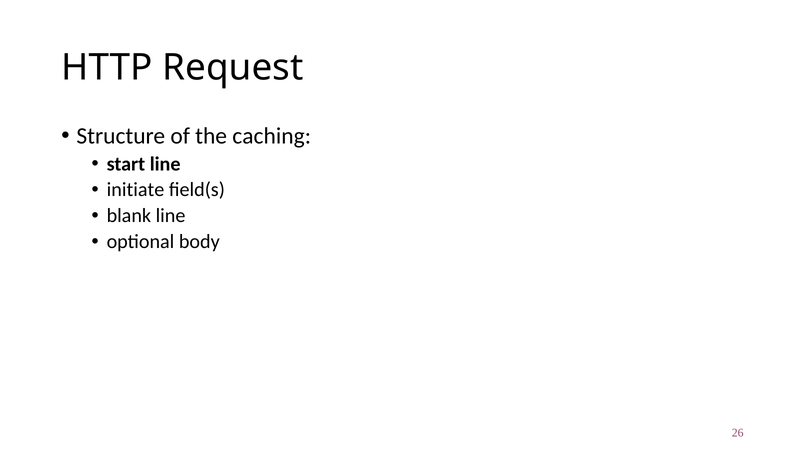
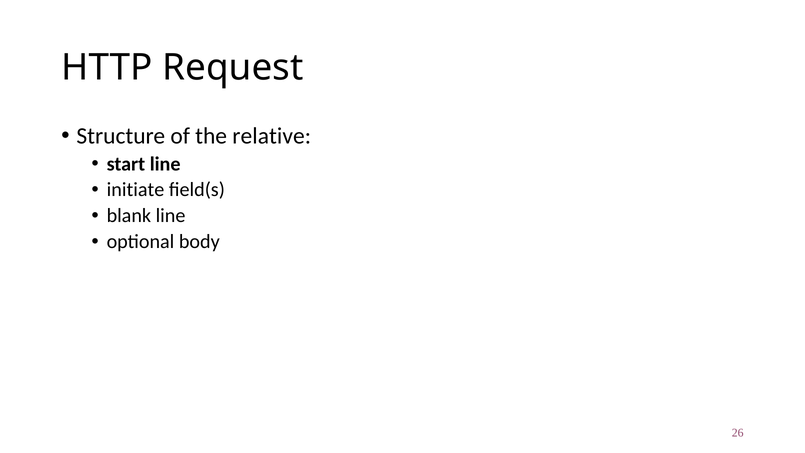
caching: caching -> relative (272, 136)
